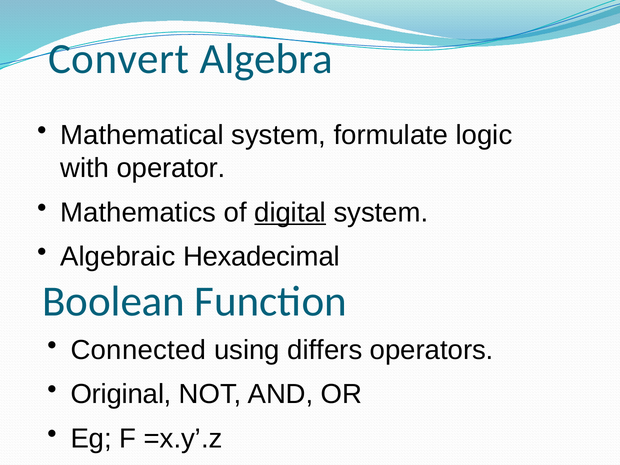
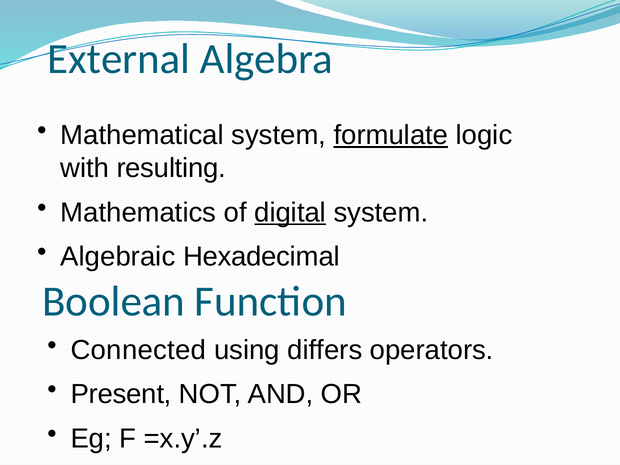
Convert: Convert -> External (119, 59)
formulate underline: none -> present (391, 135)
operator: operator -> resulting (171, 168)
Original: Original -> Present (121, 394)
